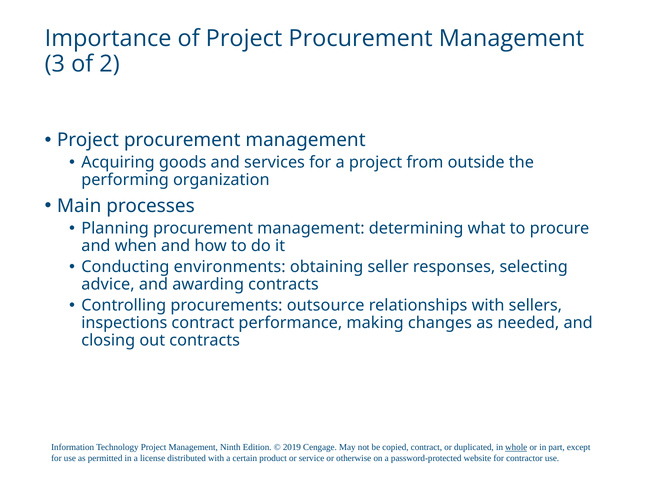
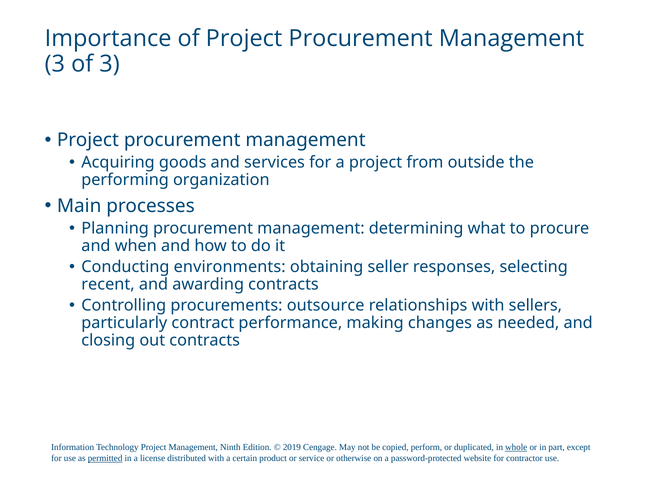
of 2: 2 -> 3 (110, 64)
advice: advice -> recent (108, 285)
inspections: inspections -> particularly (124, 323)
copied contract: contract -> perform (426, 448)
permitted underline: none -> present (105, 458)
